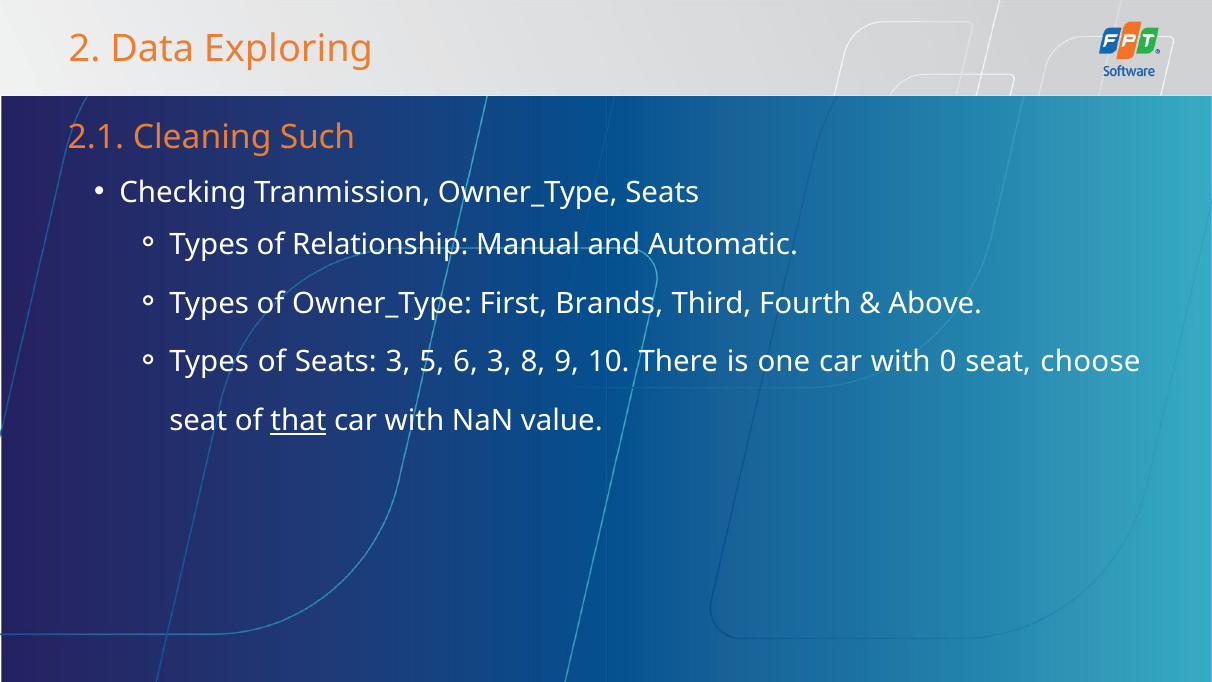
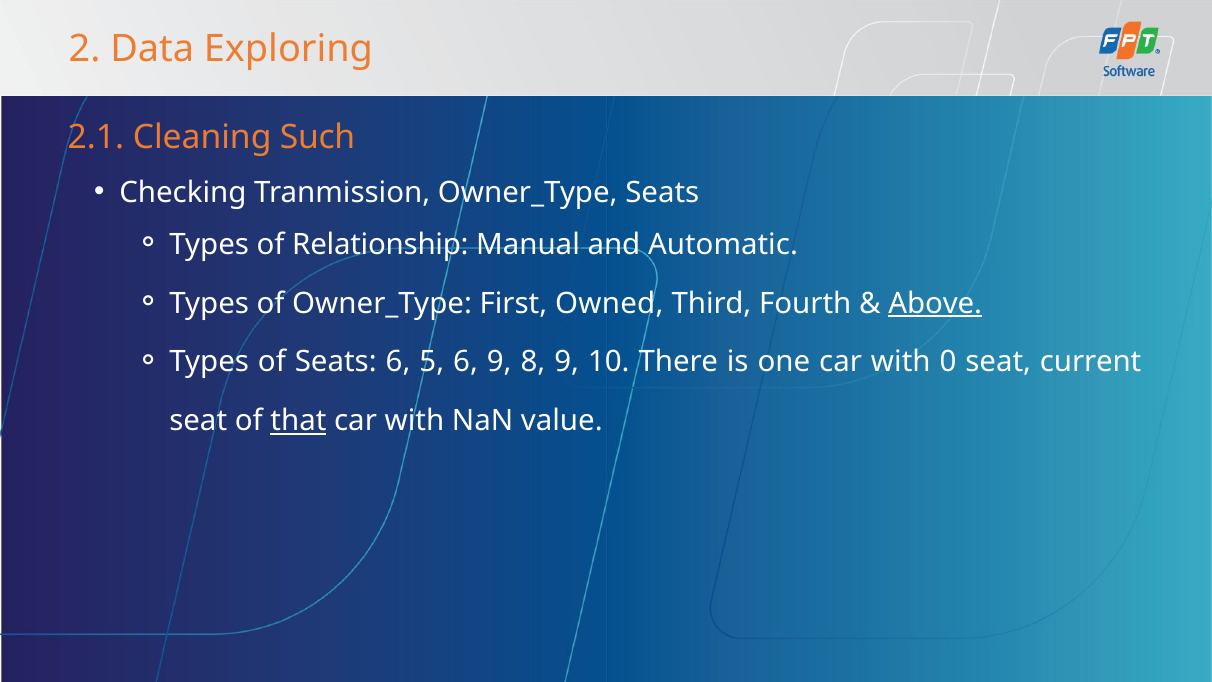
Brands: Brands -> Owned (609, 303)
Above underline: none -> present (935, 303)
Seats 3: 3 -> 6 (398, 362)
6 3: 3 -> 9 (499, 362)
choose: choose -> current (1091, 362)
